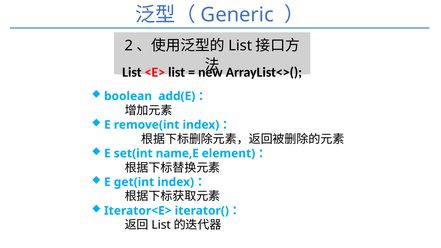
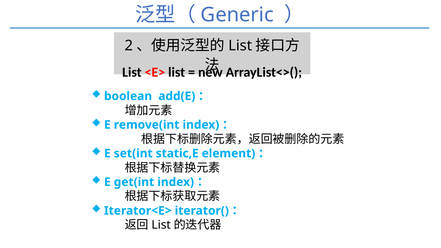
name,E: name,E -> static,E (177, 153)
